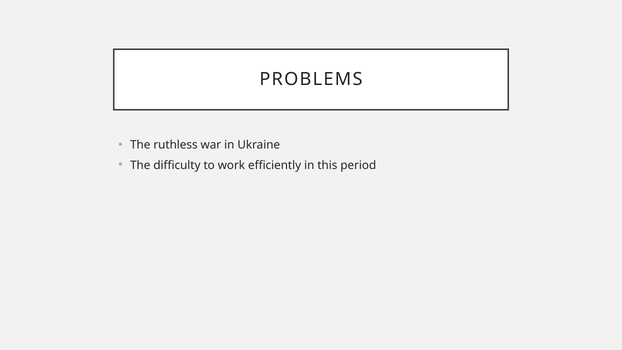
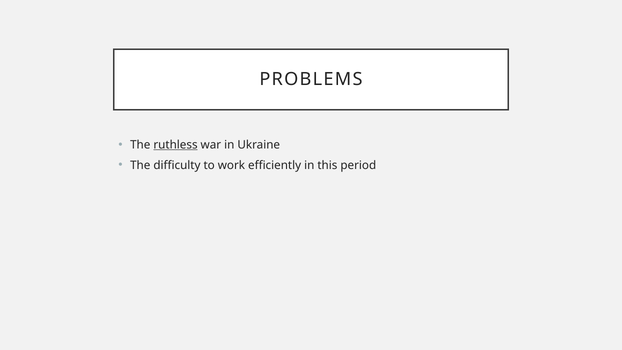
ruthless underline: none -> present (175, 145)
